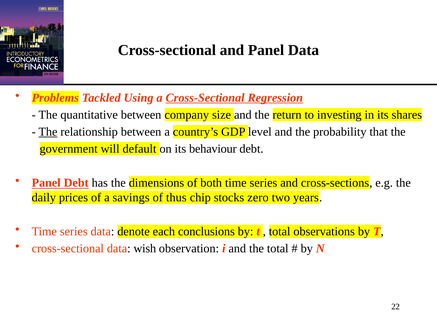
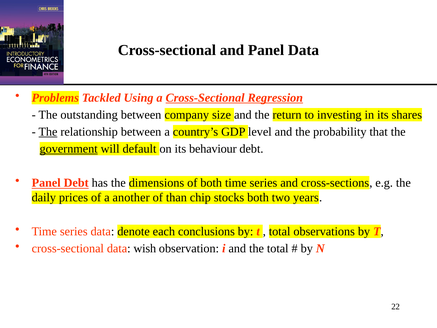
quantitative: quantitative -> outstanding (89, 115)
government underline: none -> present (69, 149)
savings: savings -> another (131, 197)
thus: thus -> than (176, 197)
stocks zero: zero -> both (258, 197)
